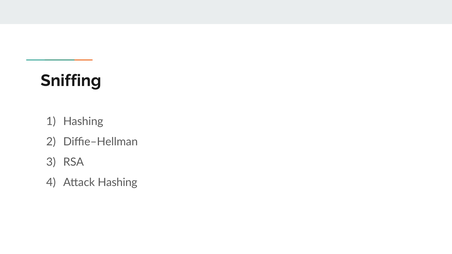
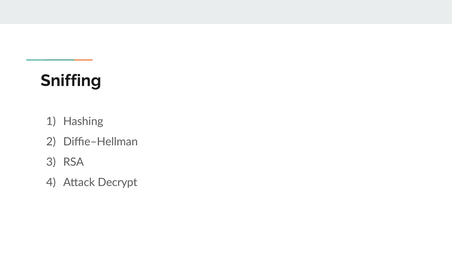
Attack Hashing: Hashing -> Decrypt (118, 183)
